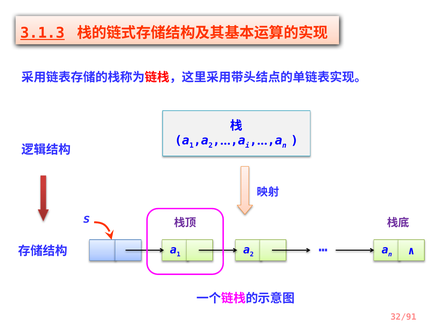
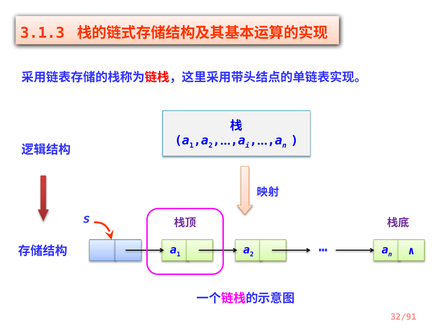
3.1.3 underline: present -> none (42, 33)
